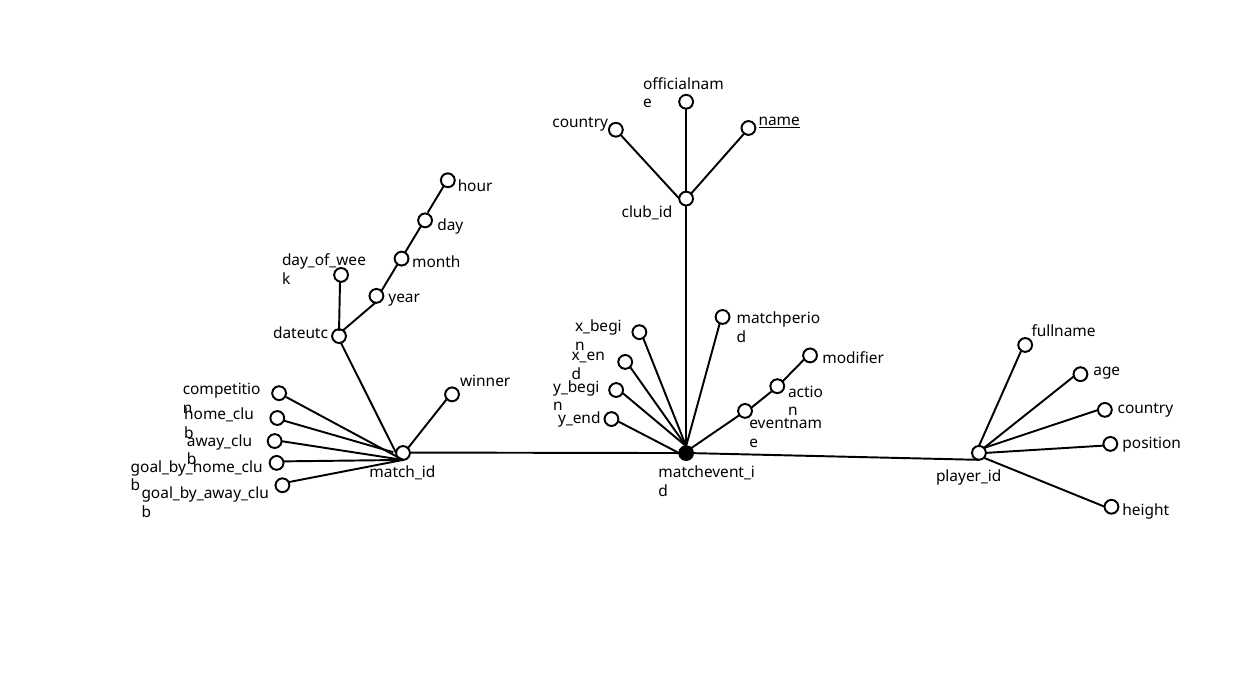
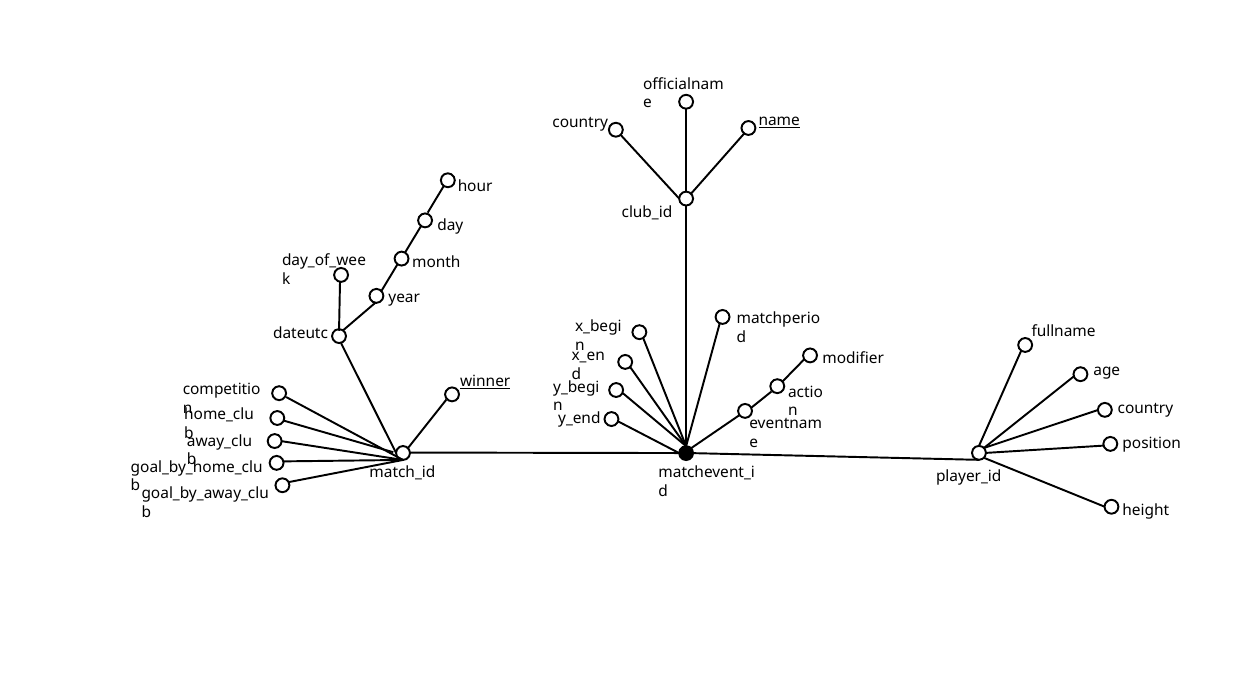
winner underline: none -> present (485, 381)
